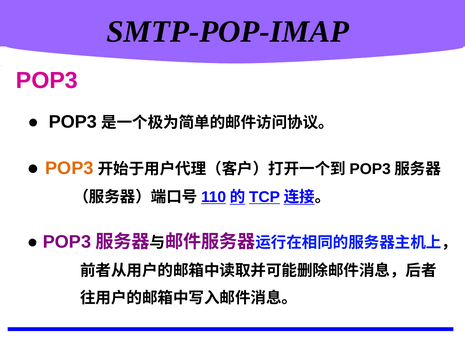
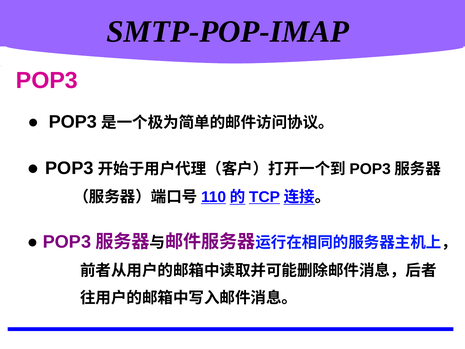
POP3 colour: orange -> black (69, 168)
